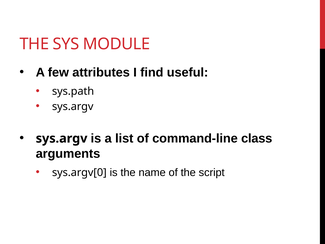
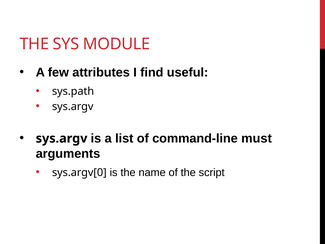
class: class -> must (257, 138)
